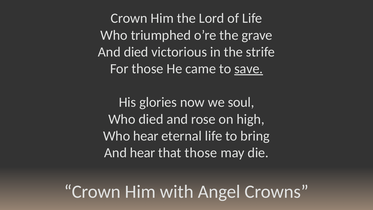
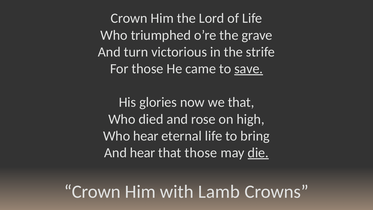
And died: died -> turn (136, 52)
we soul: soul -> that (241, 102)
die underline: none -> present (258, 153)
Angel: Angel -> Lamb (219, 192)
